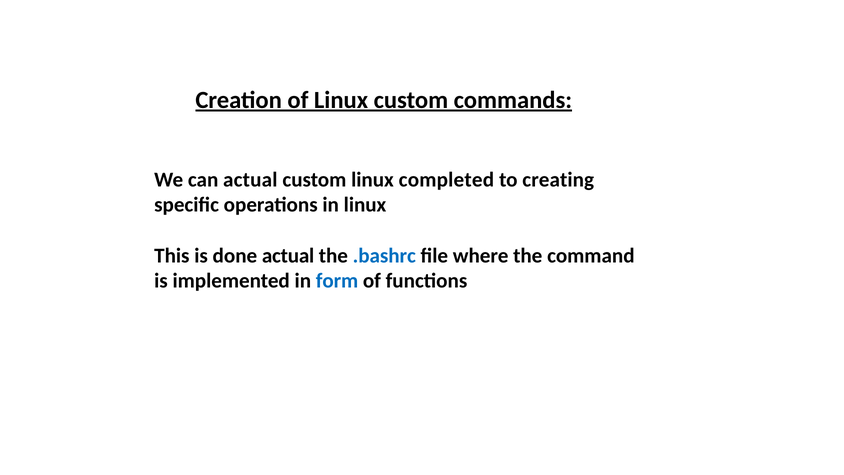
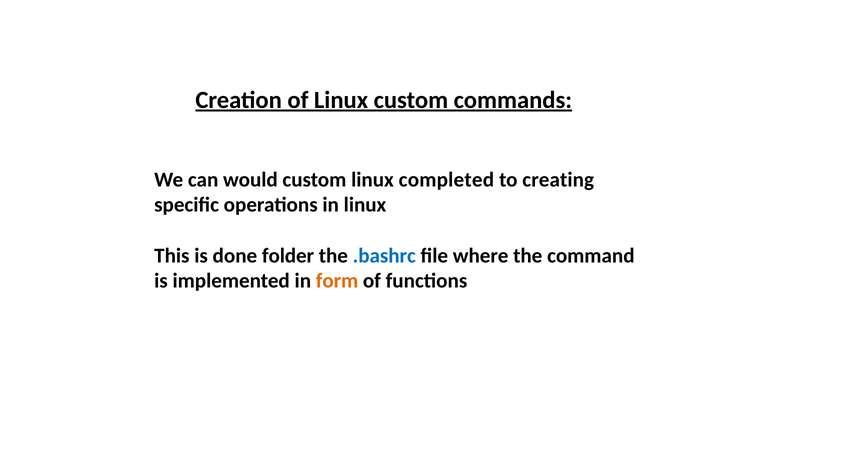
can actual: actual -> would (250, 179)
done actual: actual -> folder (288, 255)
form colour: blue -> orange (337, 281)
